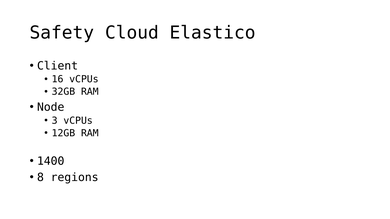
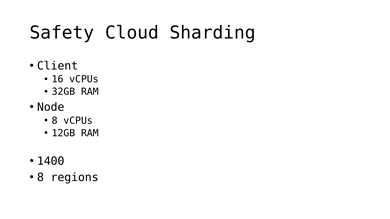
Elastico: Elastico -> Sharding (213, 33)
3: 3 -> 8 (55, 121)
